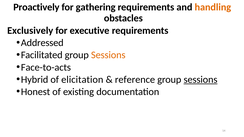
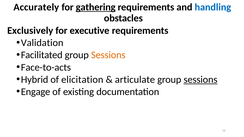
Proactively: Proactively -> Accurately (36, 7)
gathering underline: none -> present (96, 7)
handling colour: orange -> blue (213, 7)
Addressed: Addressed -> Validation (42, 43)
reference: reference -> articulate (135, 80)
Honest: Honest -> Engage (36, 92)
